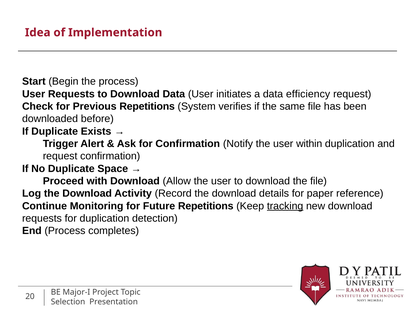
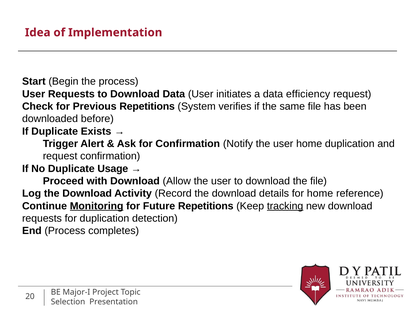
user within: within -> home (309, 144)
Space: Space -> Usage (113, 169)
for paper: paper -> home (320, 194)
Monitoring underline: none -> present (97, 206)
